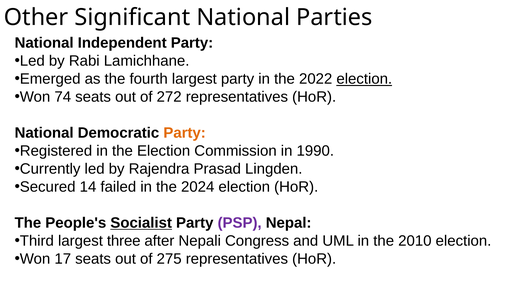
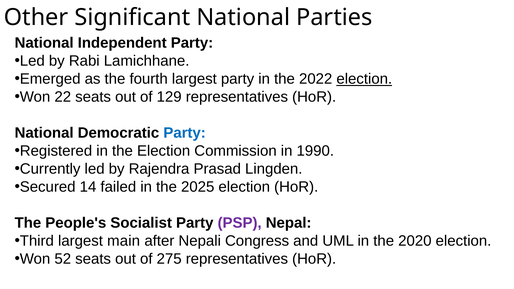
74: 74 -> 22 (63, 97)
272: 272 -> 129 (169, 97)
Party colour: orange -> blue (185, 133)
2024: 2024 -> 2025 (198, 187)
Socialist underline: present -> none (141, 223)
three: three -> main (124, 241)
2010: 2010 -> 2020 (415, 241)
17: 17 -> 52 (63, 259)
